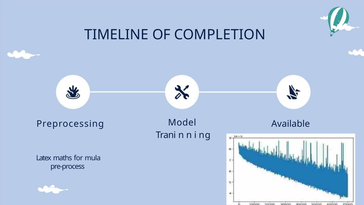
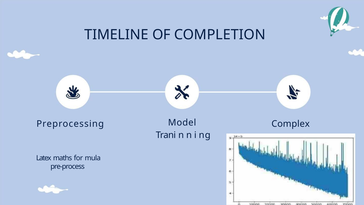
Available: Available -> Complex (291, 124)
